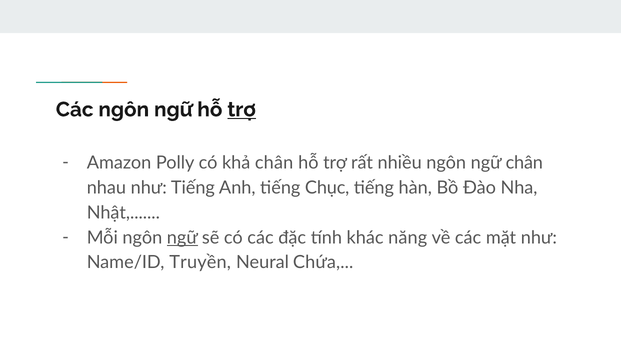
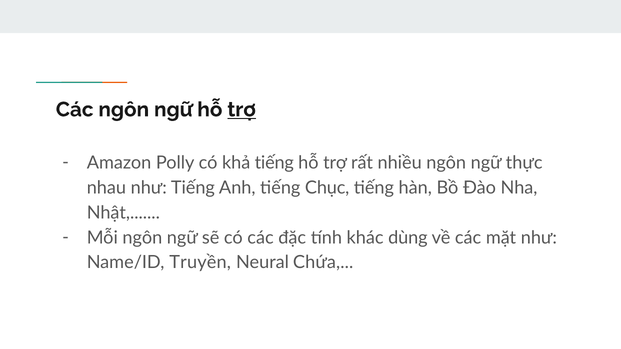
khả chân: chân -> tiếng (274, 163)
ngữ chân: chân -> thực (524, 163)
ngữ underline: present -> none (182, 238)
năng: năng -> dùng (408, 238)
